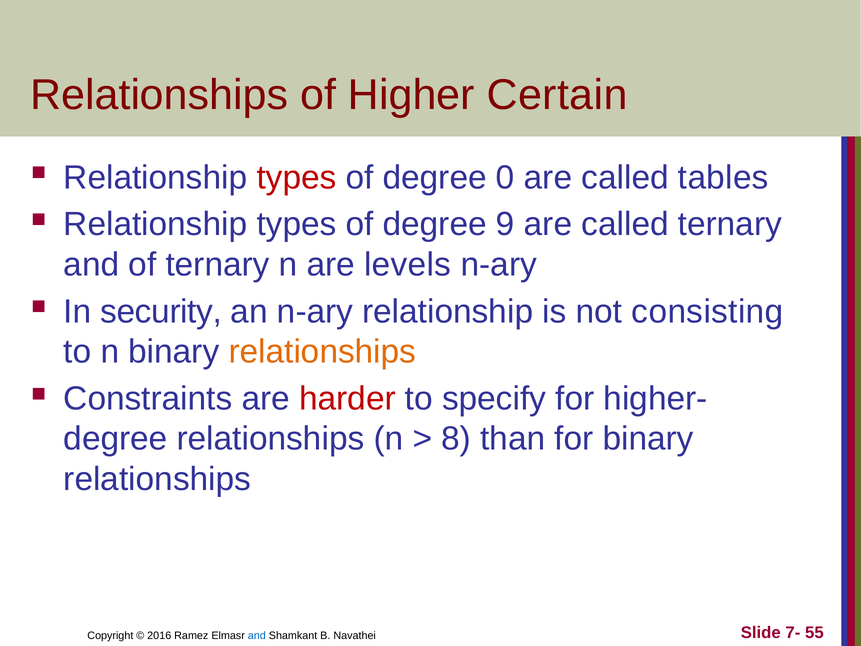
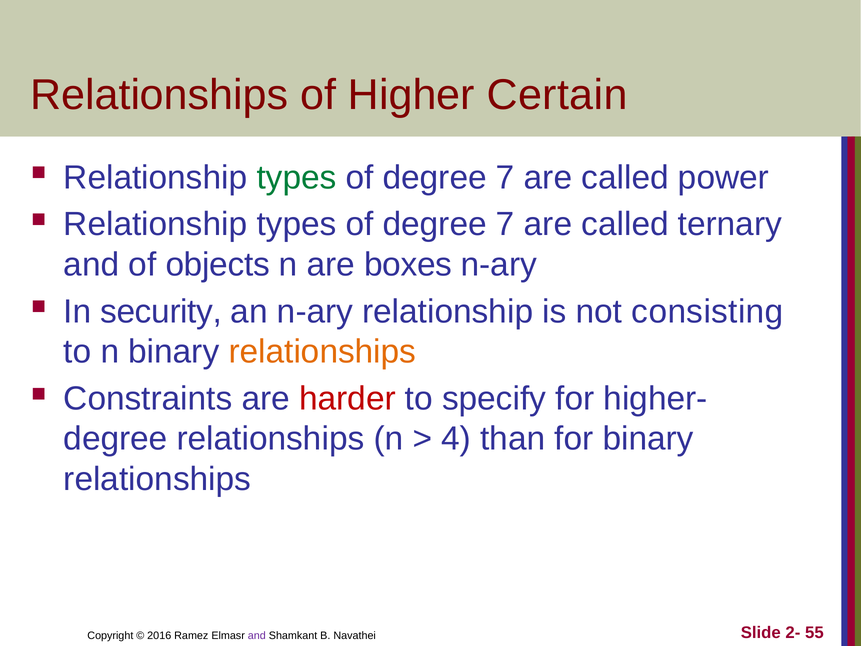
types colour: red -> green (297, 177)
0: 0 -> 7 (505, 177)
tables: tables -> power (724, 177)
9: 9 -> 7 (505, 224)
of ternary: ternary -> objects (218, 265)
levels: levels -> boxes (408, 265)
8: 8 -> 4 (456, 439)
and colour: blue -> purple (257, 635)
7-: 7- -> 2- (793, 633)
